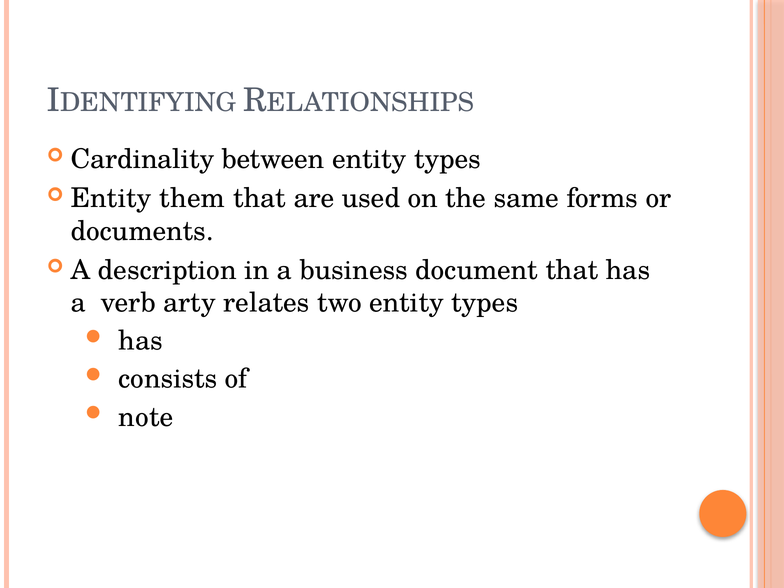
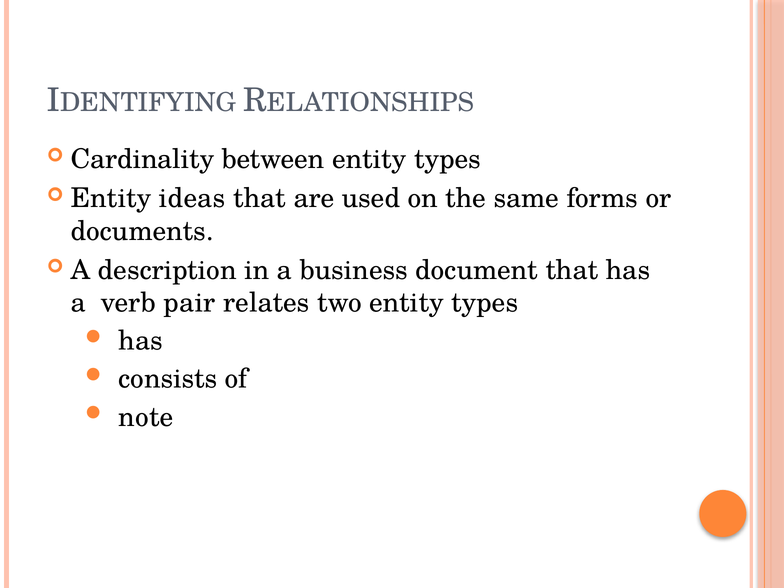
them: them -> ideas (192, 198)
arty: arty -> pair (189, 303)
